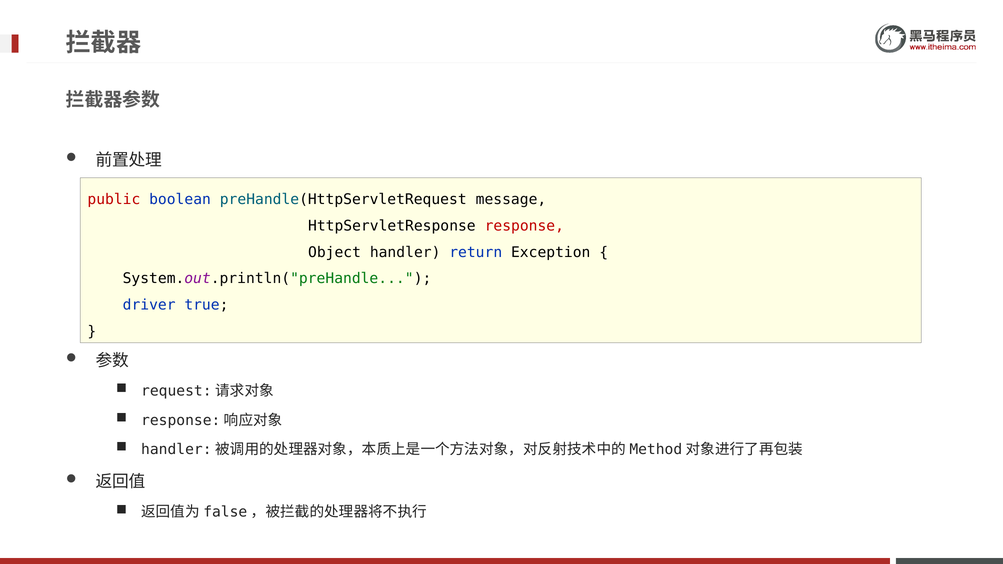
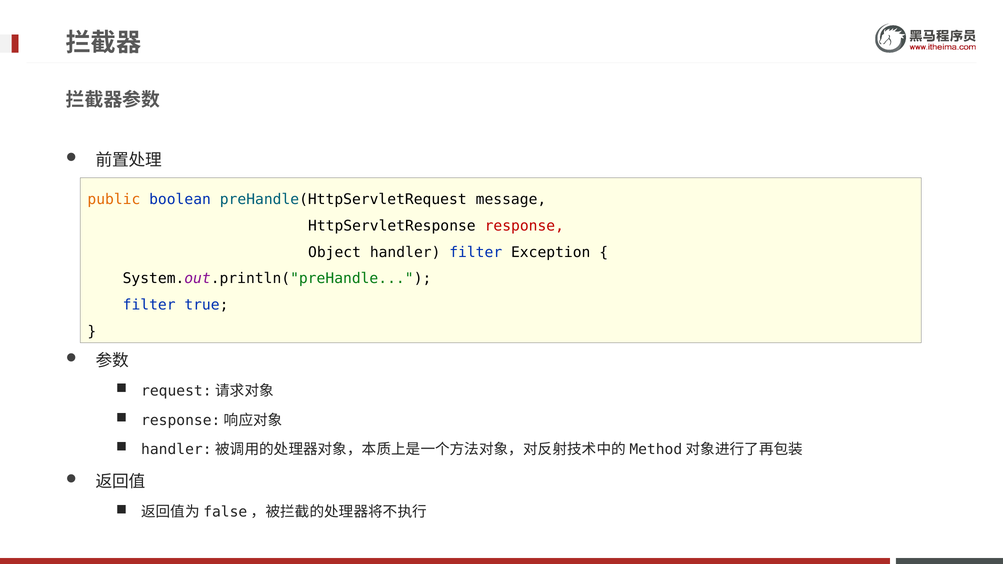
public colour: red -> orange (114, 200)
handler return: return -> filter (476, 252)
driver: driver -> filter (149, 305)
